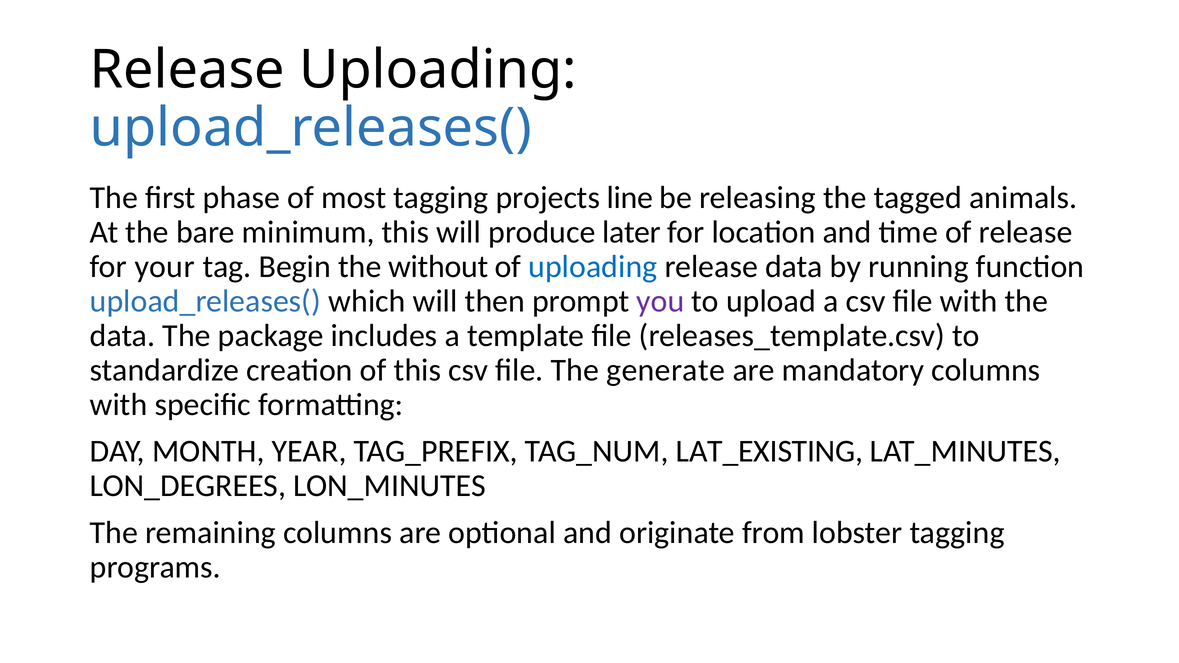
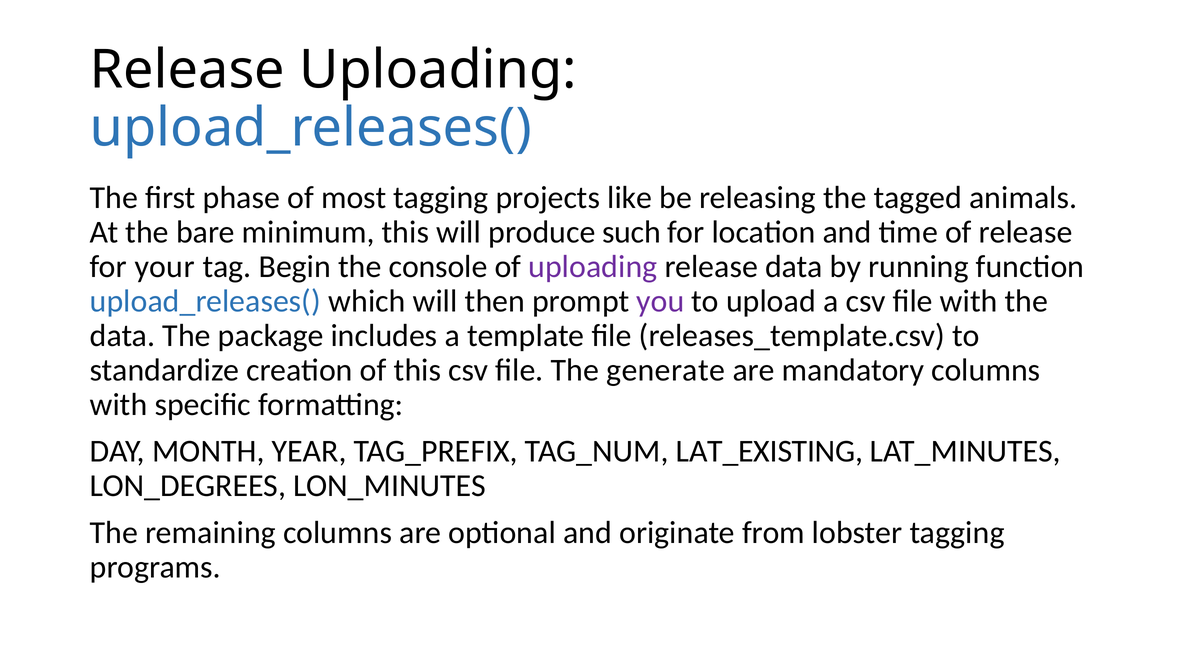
line: line -> like (630, 198)
later: later -> such (632, 232)
without: without -> console (438, 267)
uploading colour: blue -> purple (593, 267)
